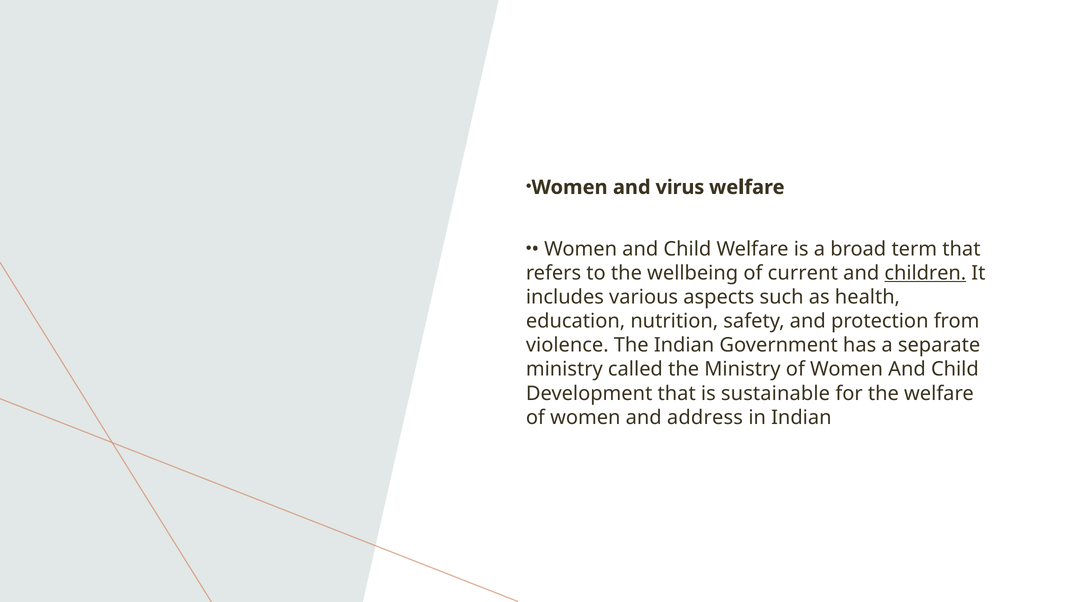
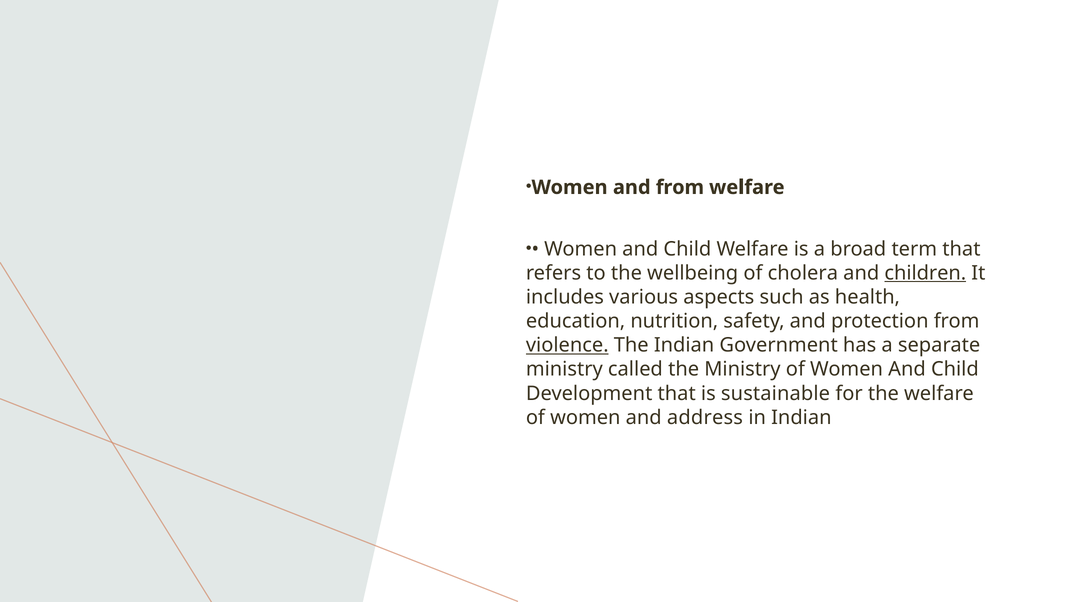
and virus: virus -> from (680, 187)
current: current -> cholera (803, 273)
violence underline: none -> present (567, 345)
